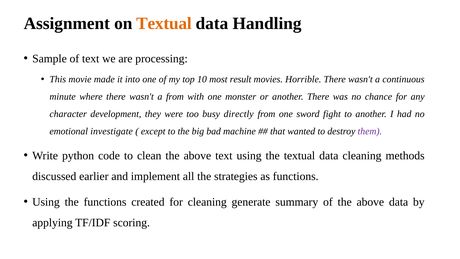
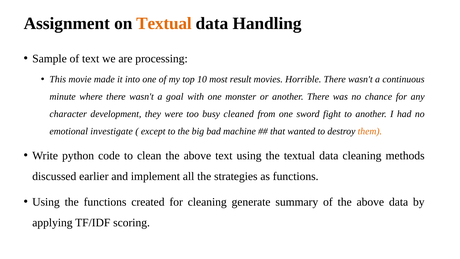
a from: from -> goal (175, 97)
directly: directly -> cleaned (239, 114)
them colour: purple -> orange (370, 131)
